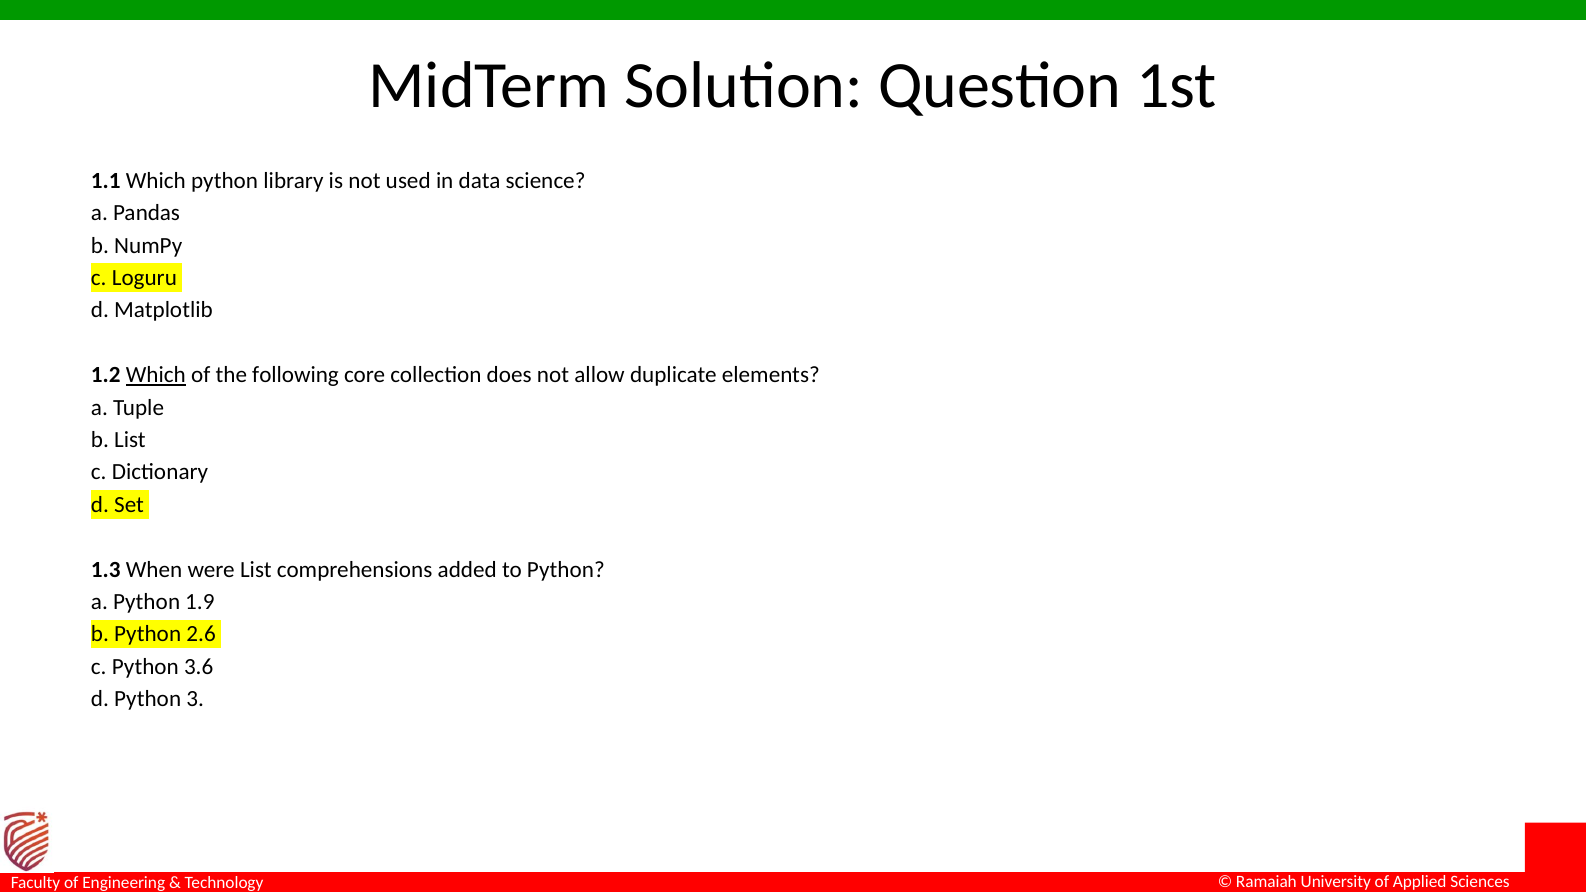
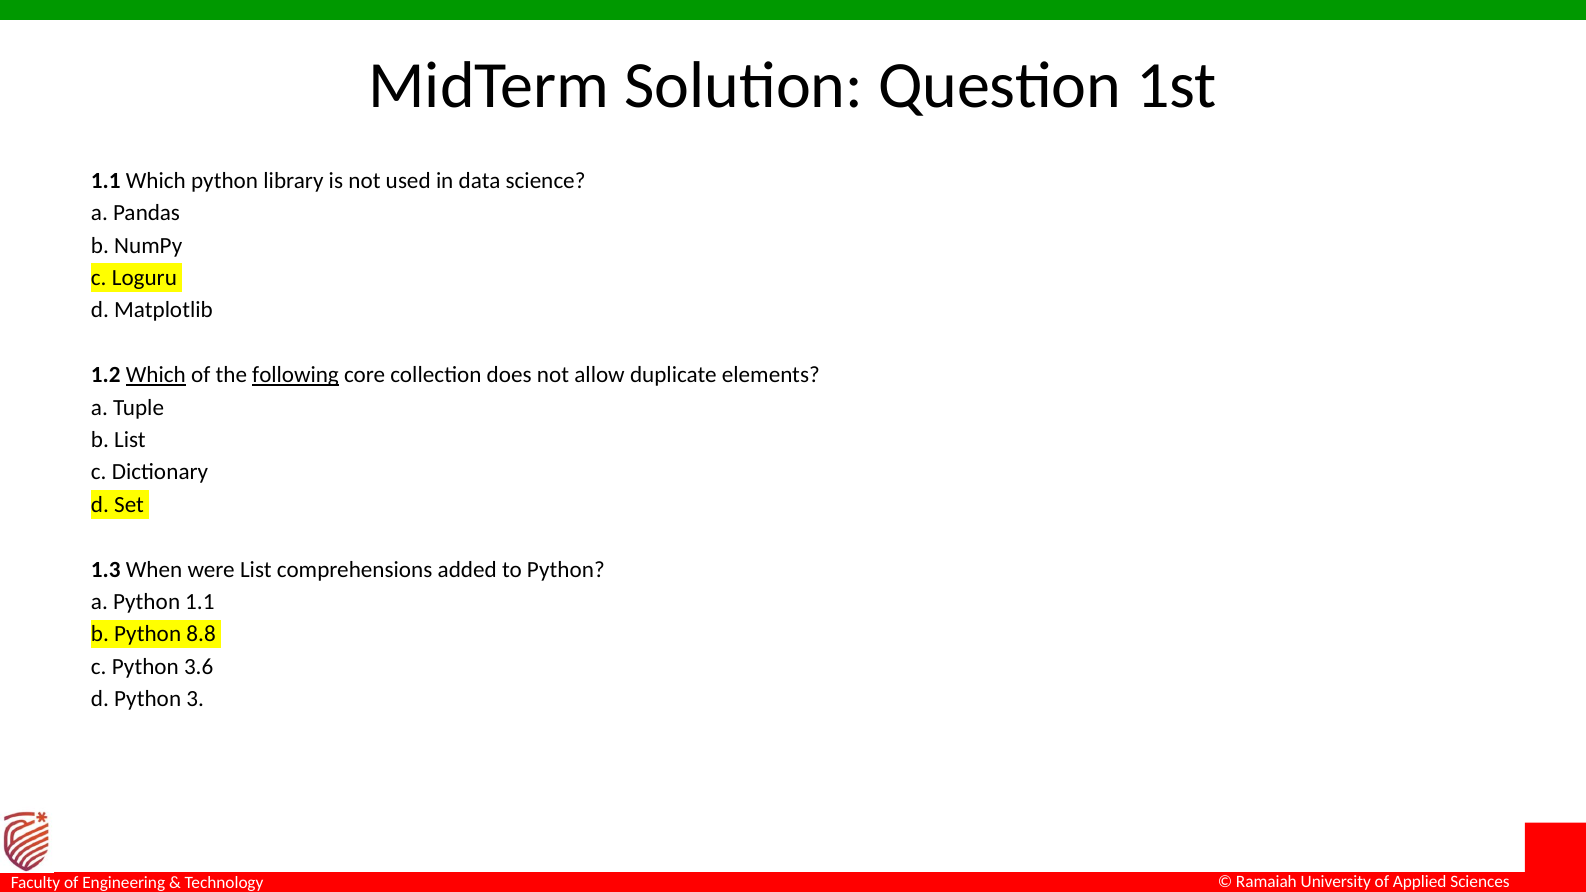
following underline: none -> present (296, 375)
Python 1.9: 1.9 -> 1.1 (200, 602)
2.6: 2.6 -> 8.8 (201, 634)
